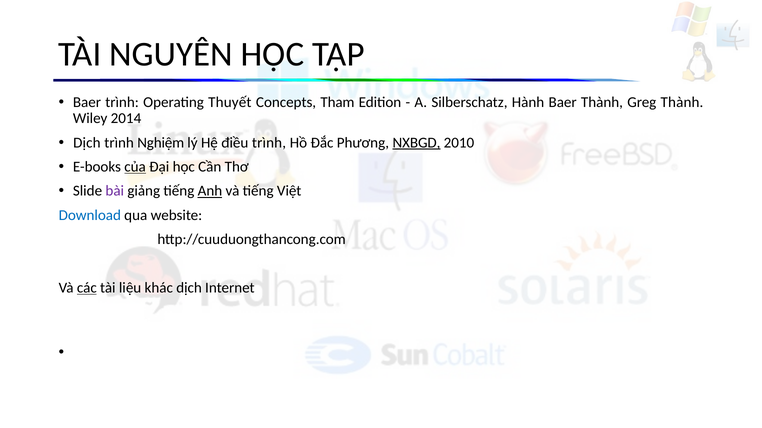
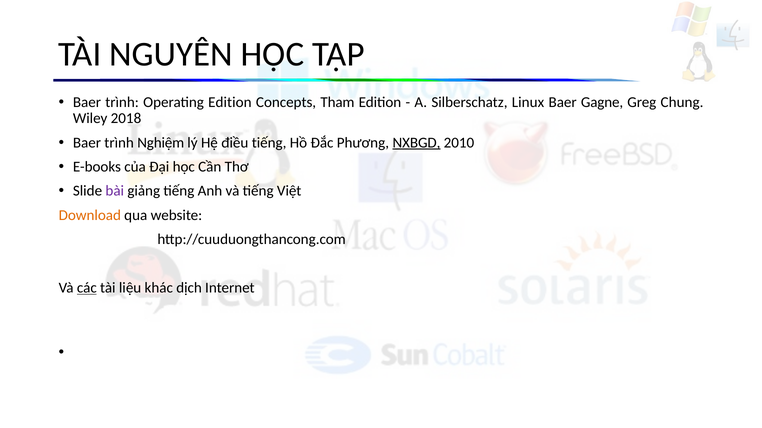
Operating Thuyết: Thuyết -> Edition (230, 102)
Hành: Hành -> Linux (528, 102)
Baer Thành: Thành -> Gagne (602, 102)
Greg Thành: Thành -> Chung (682, 102)
2014: 2014 -> 2018 (126, 119)
Dịch: Dịch -> Baer (87, 143)
điều trình: trình -> tiếng (269, 143)
của underline: present -> none (135, 167)
Anh underline: present -> none (210, 191)
Download colour: blue -> orange (90, 216)
